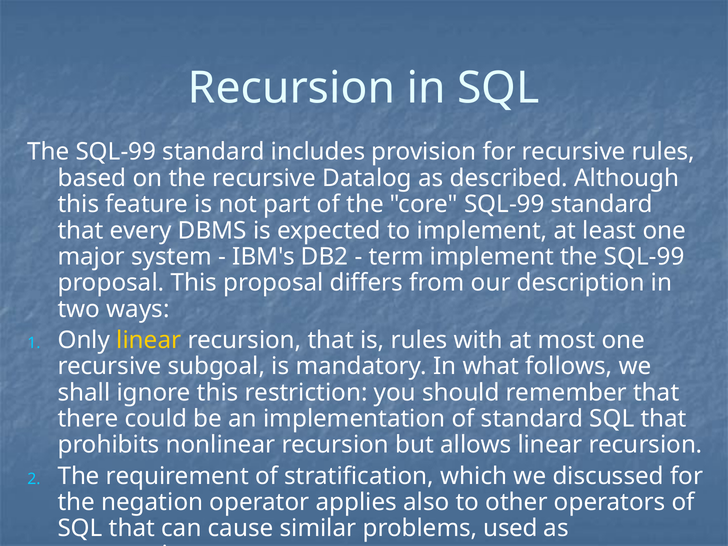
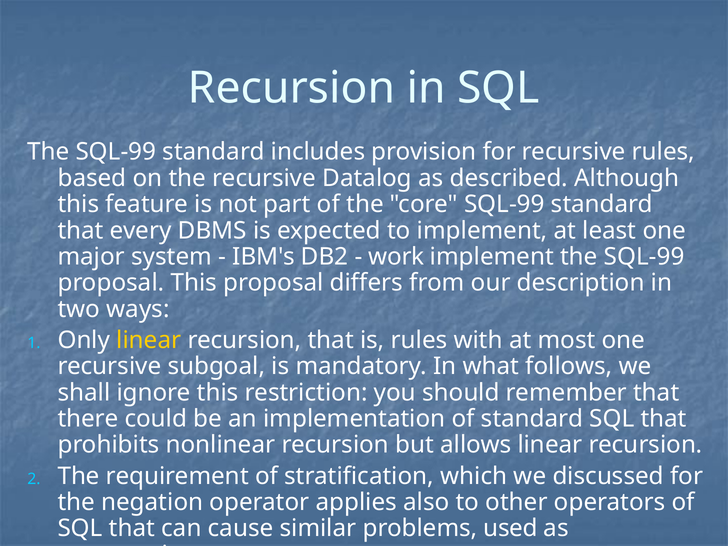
term: term -> work (396, 257)
